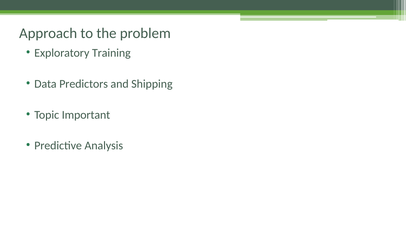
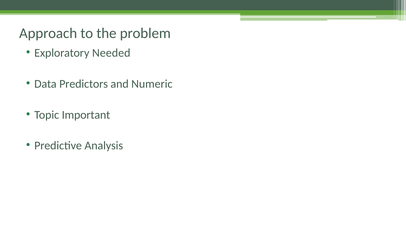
Training: Training -> Needed (111, 53)
Shipping: Shipping -> Numeric (152, 84)
